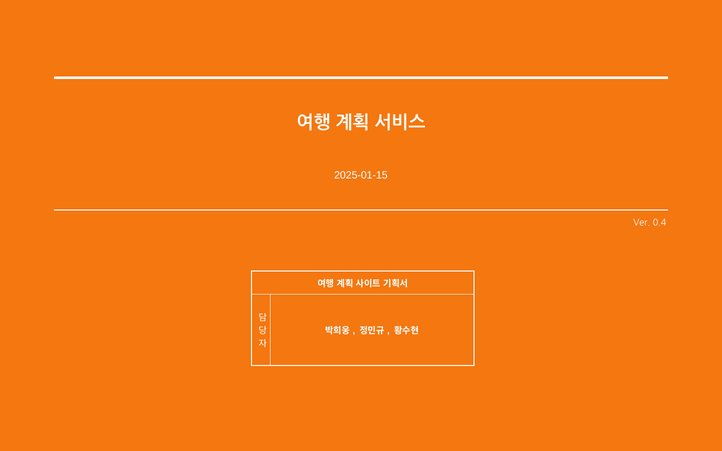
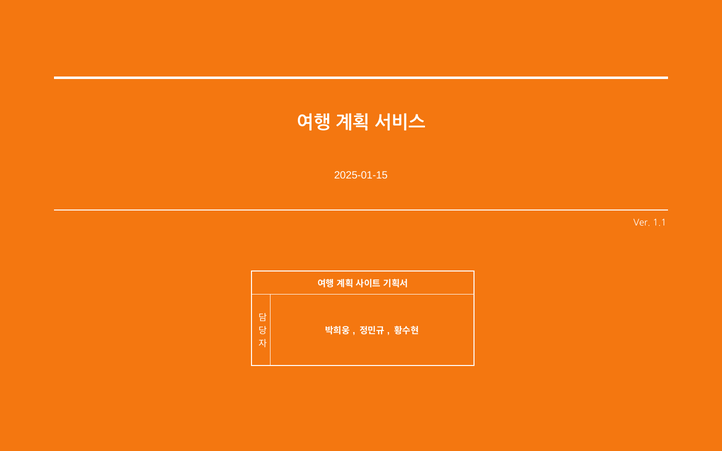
0.4: 0.4 -> 1.1 (660, 223)
